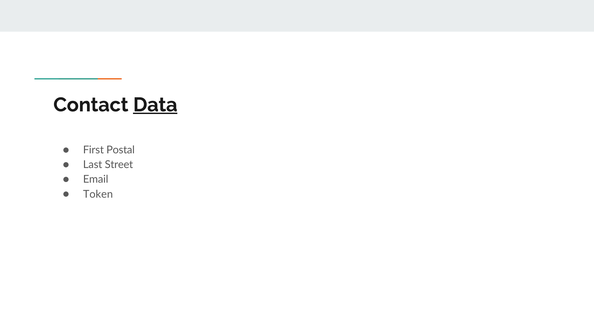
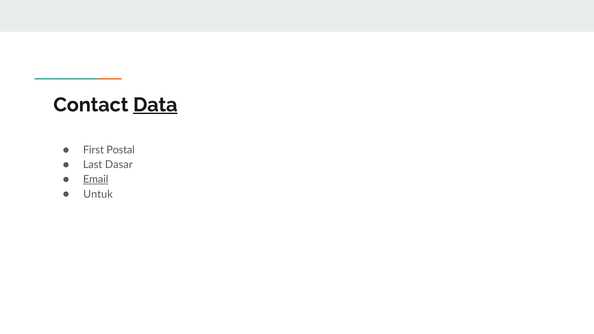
Street: Street -> Dasar (119, 165)
Email underline: none -> present (96, 180)
Token: Token -> Untuk (98, 194)
